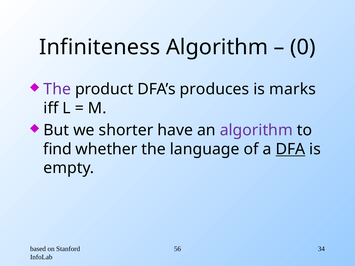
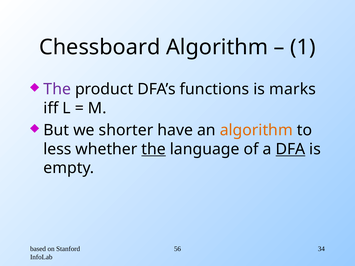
Infiniteness: Infiniteness -> Chessboard (100, 47)
0: 0 -> 1 (303, 47)
produces: produces -> functions (214, 89)
algorithm colour: purple -> orange (256, 130)
find: find -> less (57, 149)
the underline: none -> present (154, 149)
